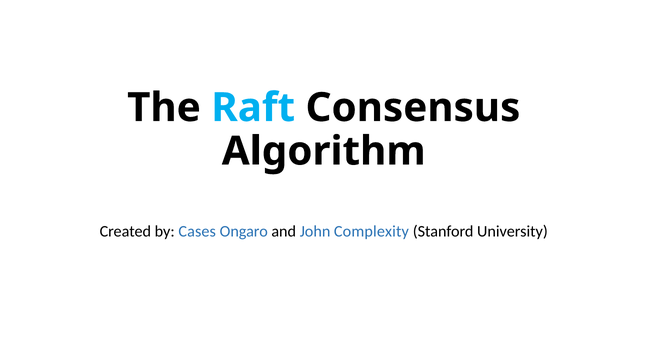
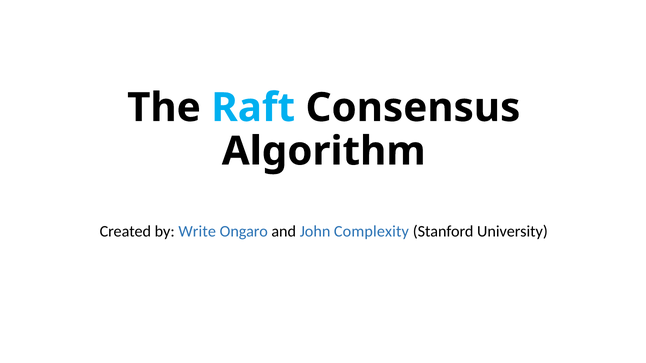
Cases: Cases -> Write (197, 232)
